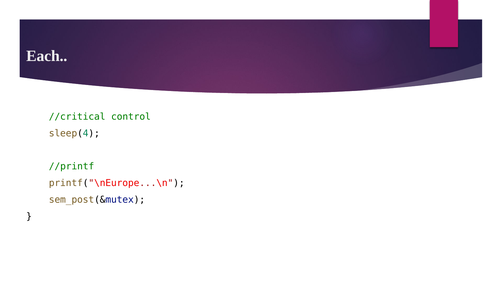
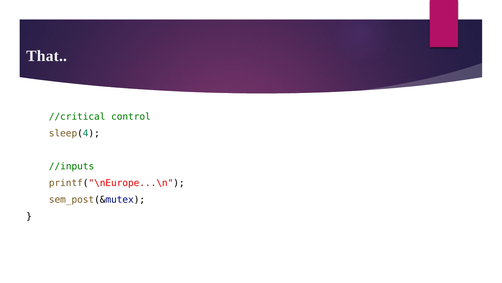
Each: Each -> That (47, 56)
//printf: //printf -> //inputs (72, 166)
